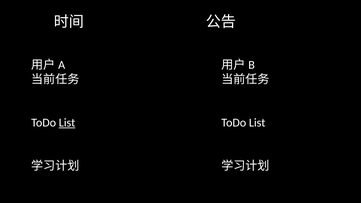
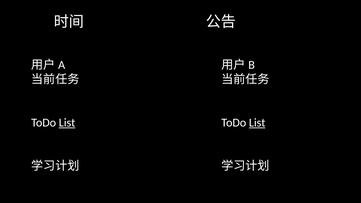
List underline: none -> present (257, 123)
